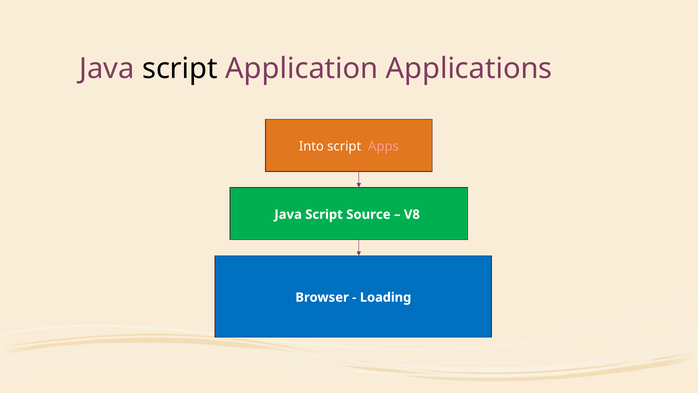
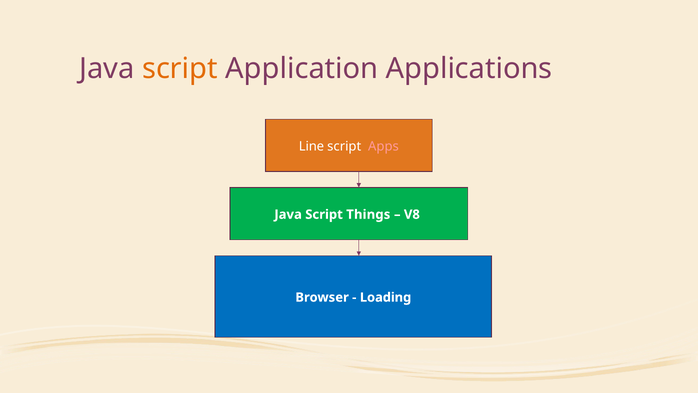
script colour: black -> orange (180, 69)
Into: Into -> Line (311, 146)
Source: Source -> Things (368, 214)
